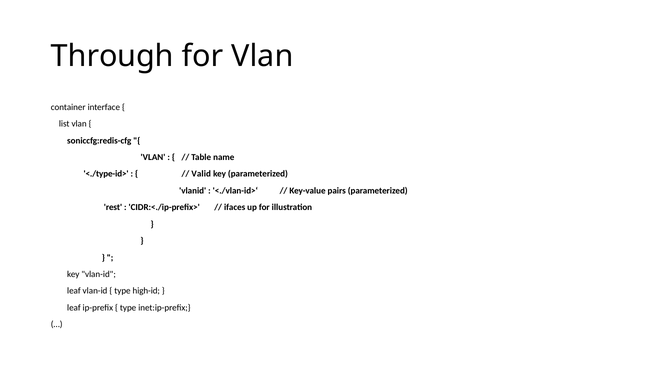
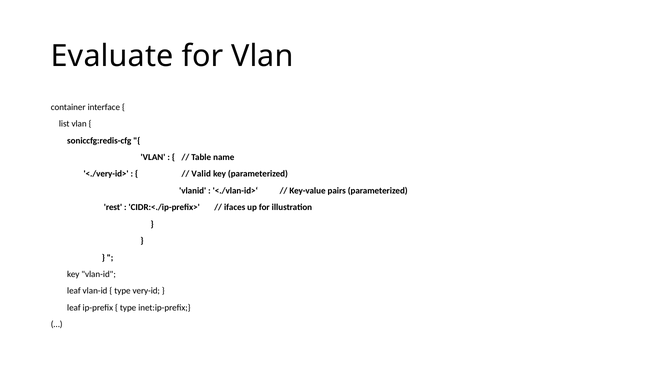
Through: Through -> Evaluate (112, 56)
<./type-id>: <./type-id> -> <./very-id> (106, 174)
high-id: high-id -> very-id (146, 291)
